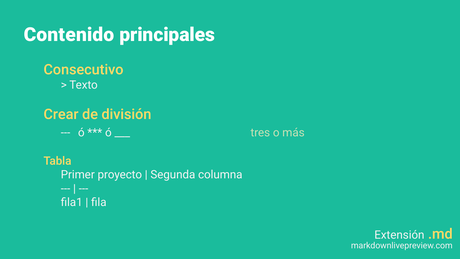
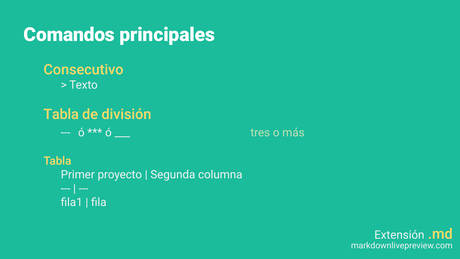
Contenido: Contenido -> Comandos (69, 35)
Crear: Crear -> Tabla (61, 114)
